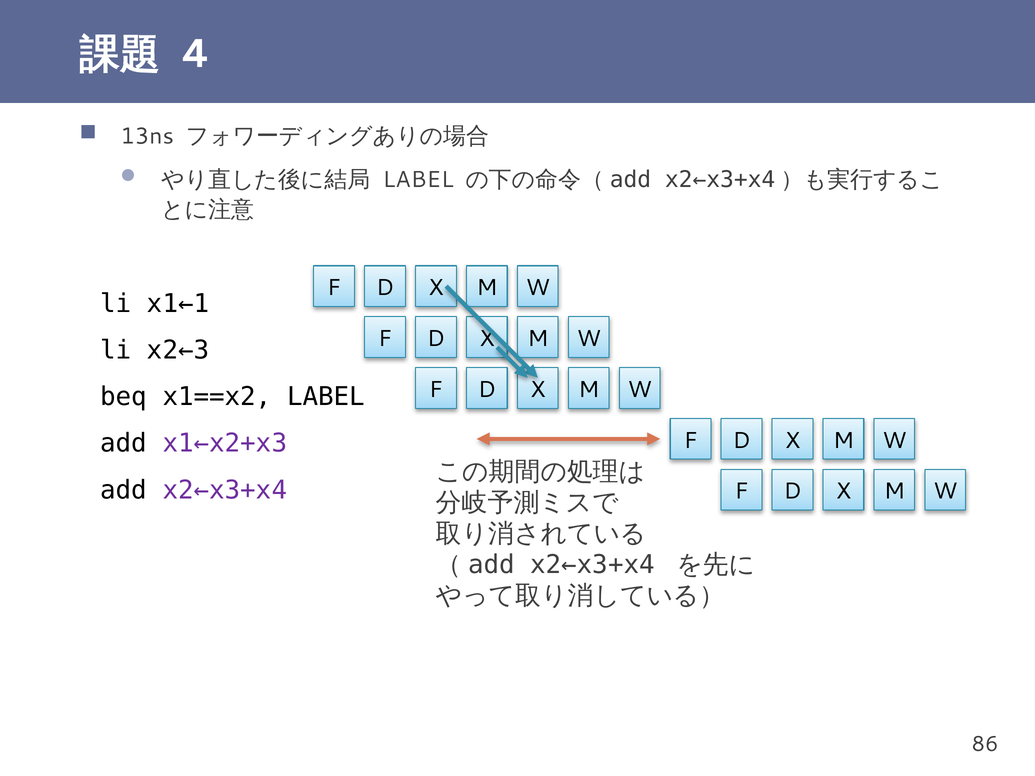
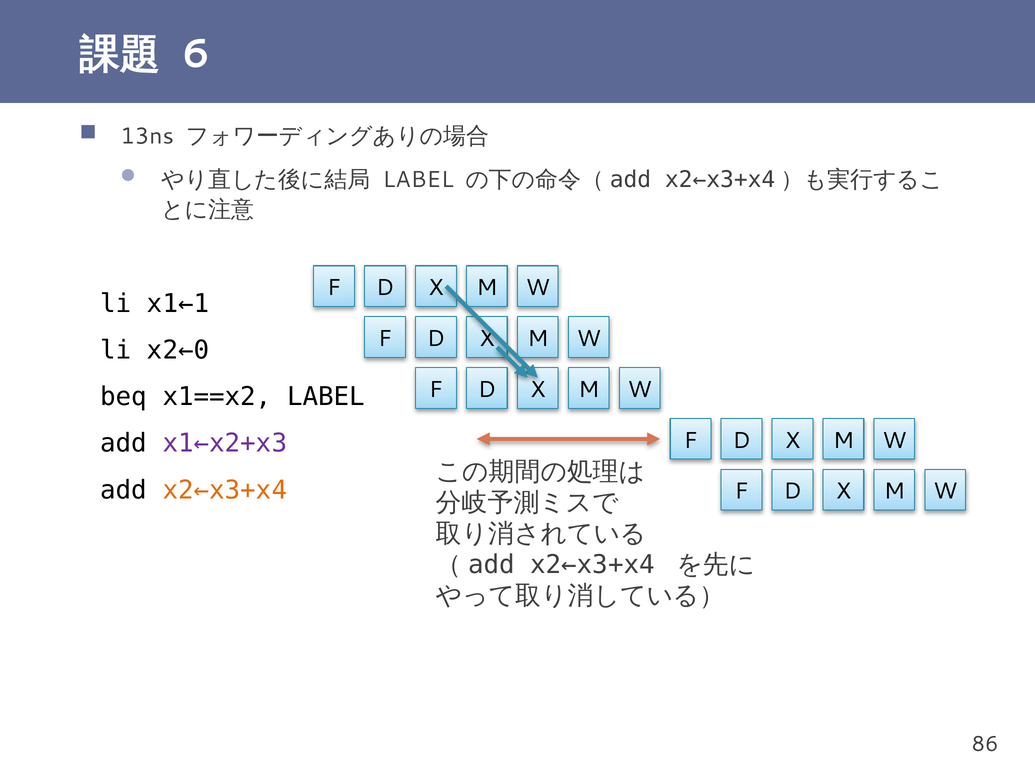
4: 4 -> 6 (196, 54)
x2←3: x2←3 -> x2←0 (178, 350)
x2←x3+x4 colour: purple -> orange (225, 490)
